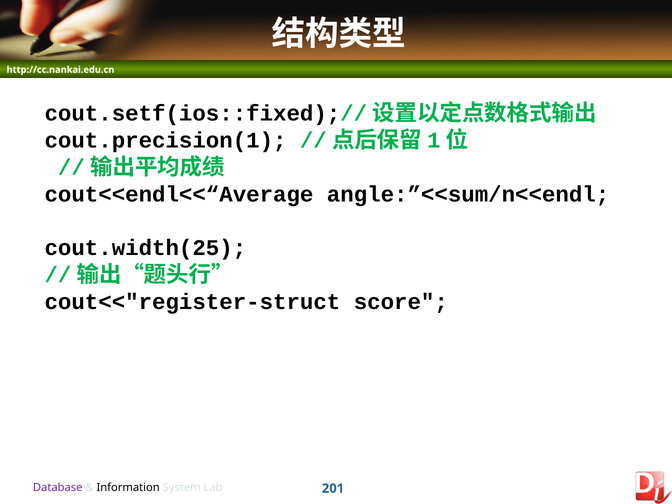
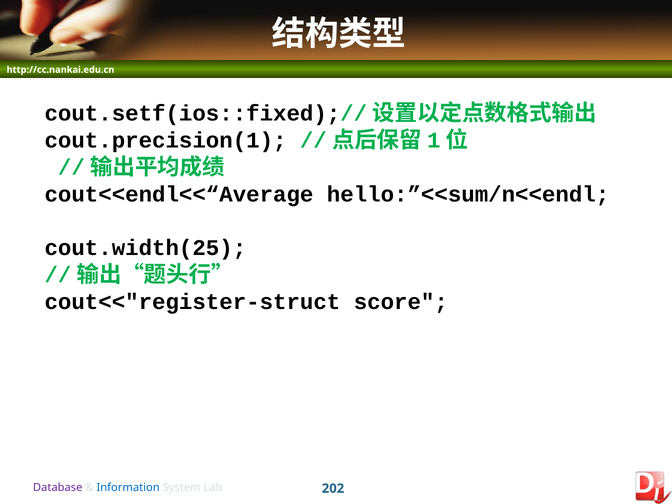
angle:”<<sum/n<<endl: angle:”<<sum/n<<endl -> hello:”<<sum/n<<endl (468, 194)
Information colour: black -> blue (128, 488)
201: 201 -> 202 (333, 488)
